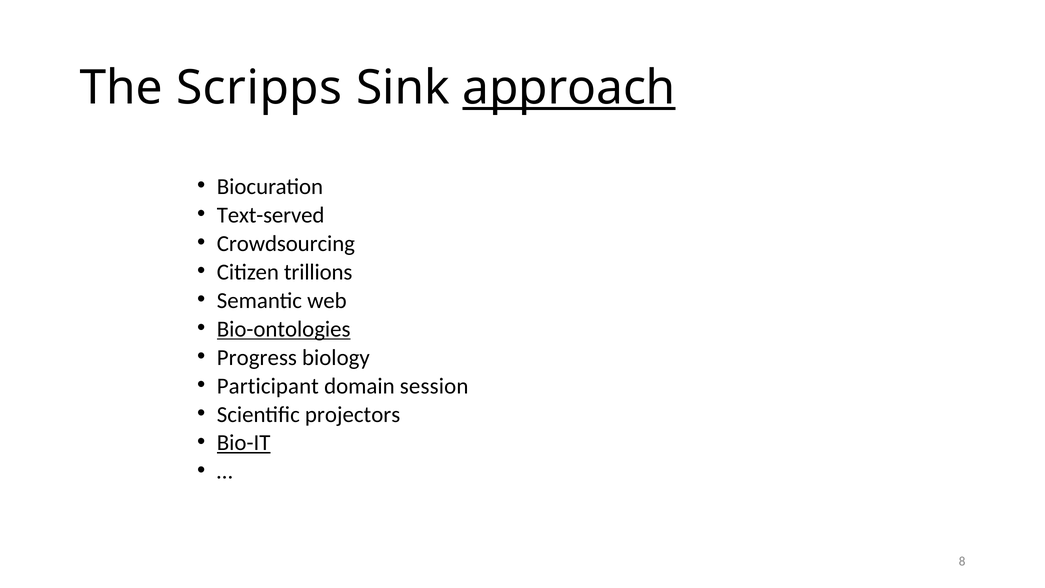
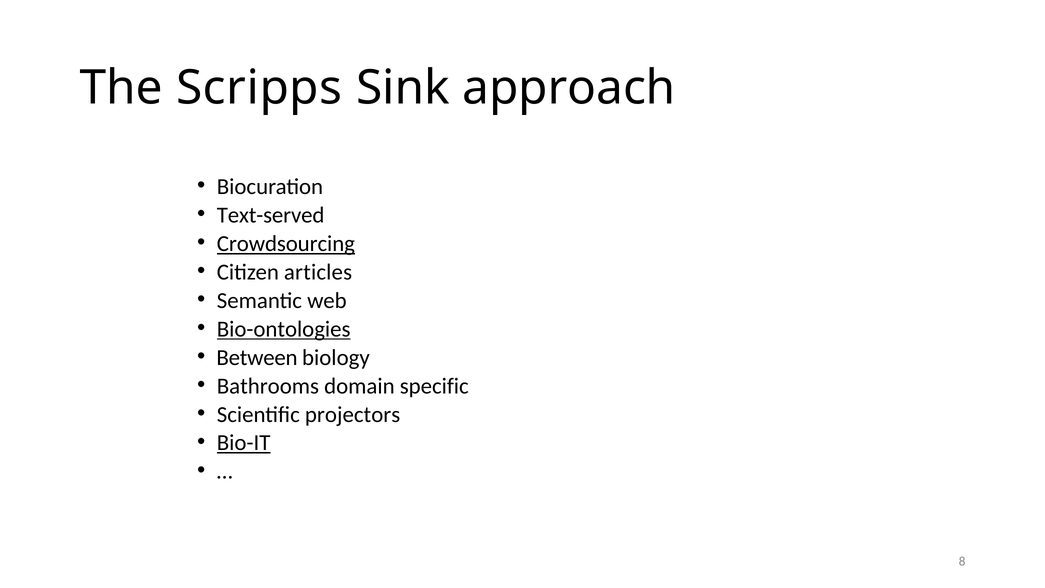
approach underline: present -> none (569, 88)
Crowdsourcing underline: none -> present (286, 244)
trillions: trillions -> articles (318, 272)
Progress: Progress -> Between (257, 357)
Participant: Participant -> Bathrooms (268, 386)
session: session -> specific (434, 386)
